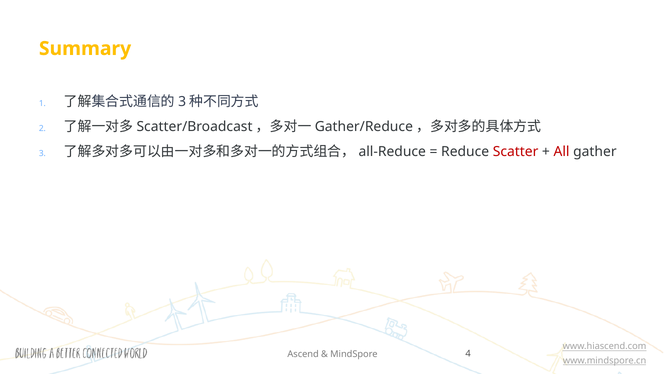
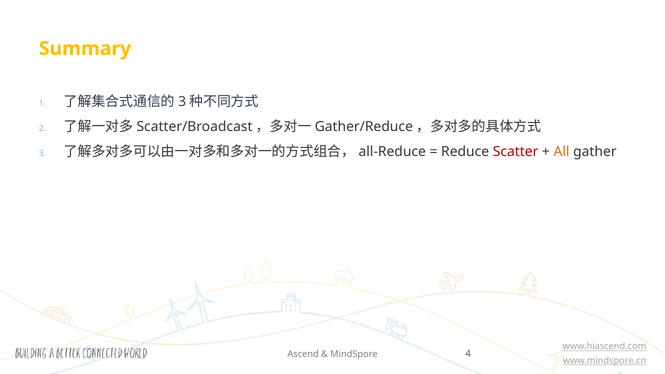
All colour: red -> orange (562, 151)
